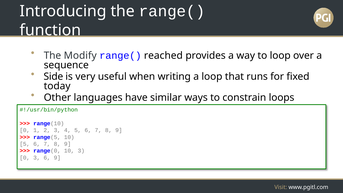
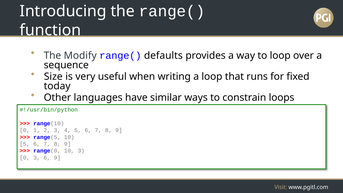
reached: reached -> defaults (163, 55)
Side: Side -> Size (53, 76)
